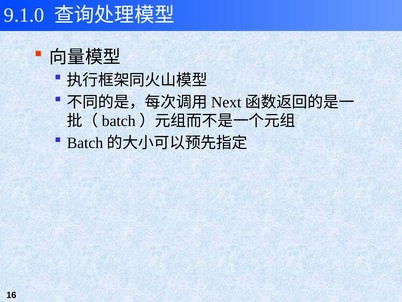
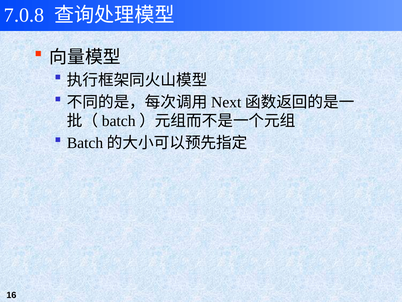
9.1.0: 9.1.0 -> 7.0.8 (24, 15)
